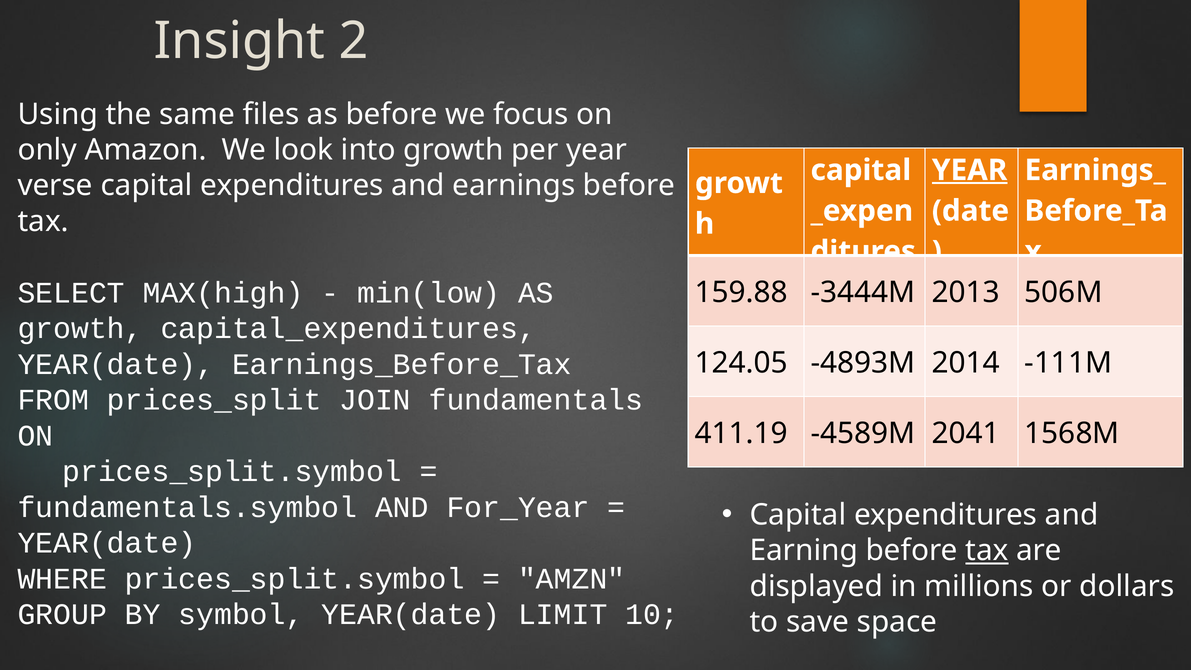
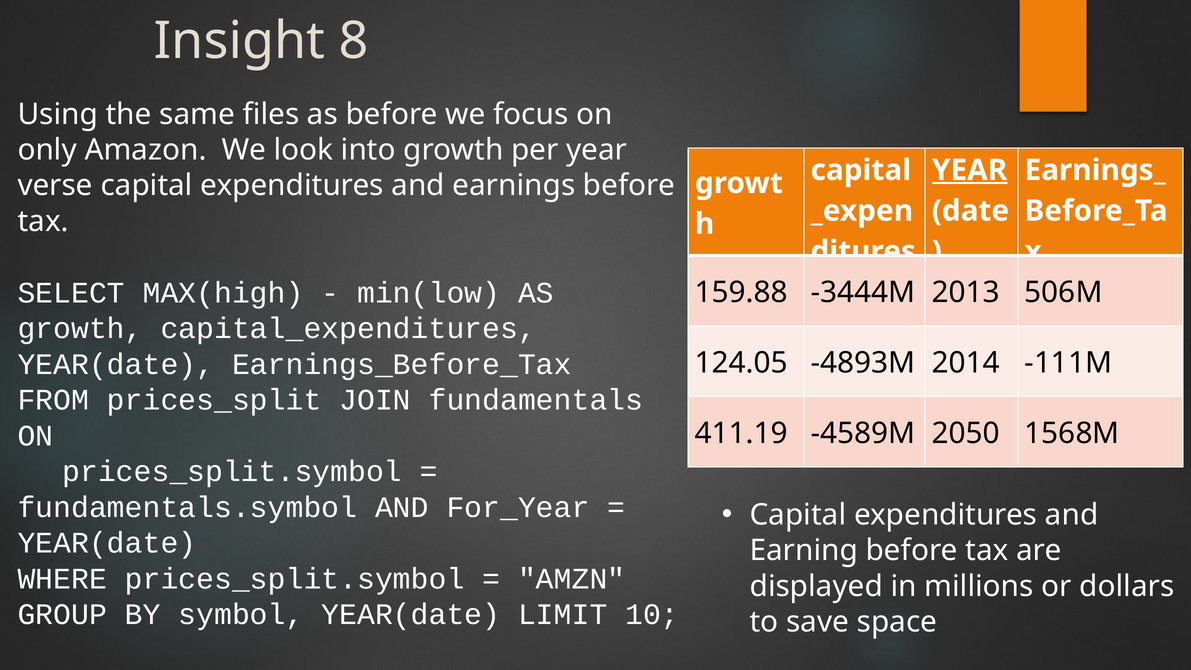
2: 2 -> 8 (354, 41)
2041: 2041 -> 2050 (966, 433)
tax underline: present -> none (987, 551)
